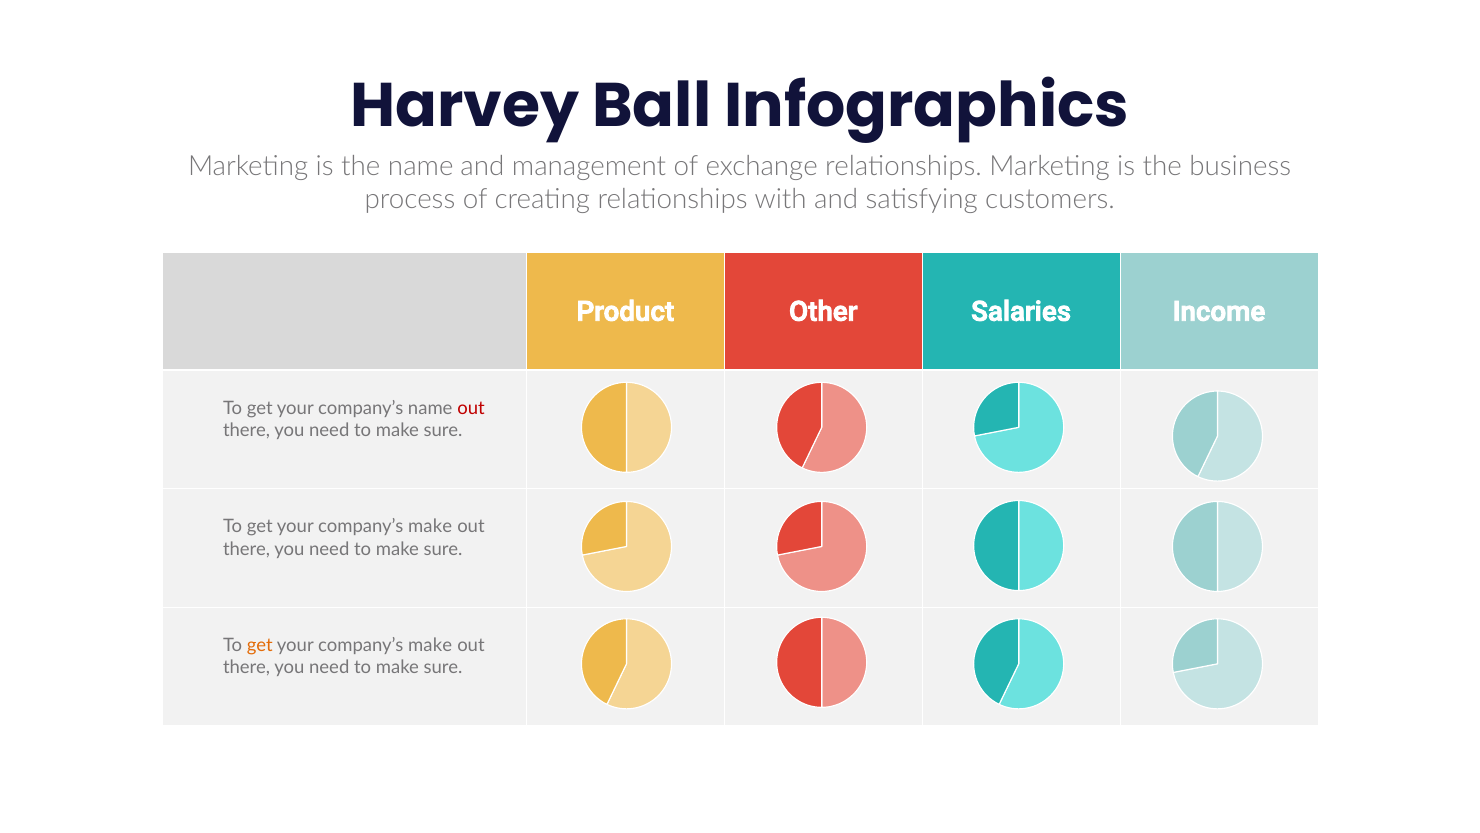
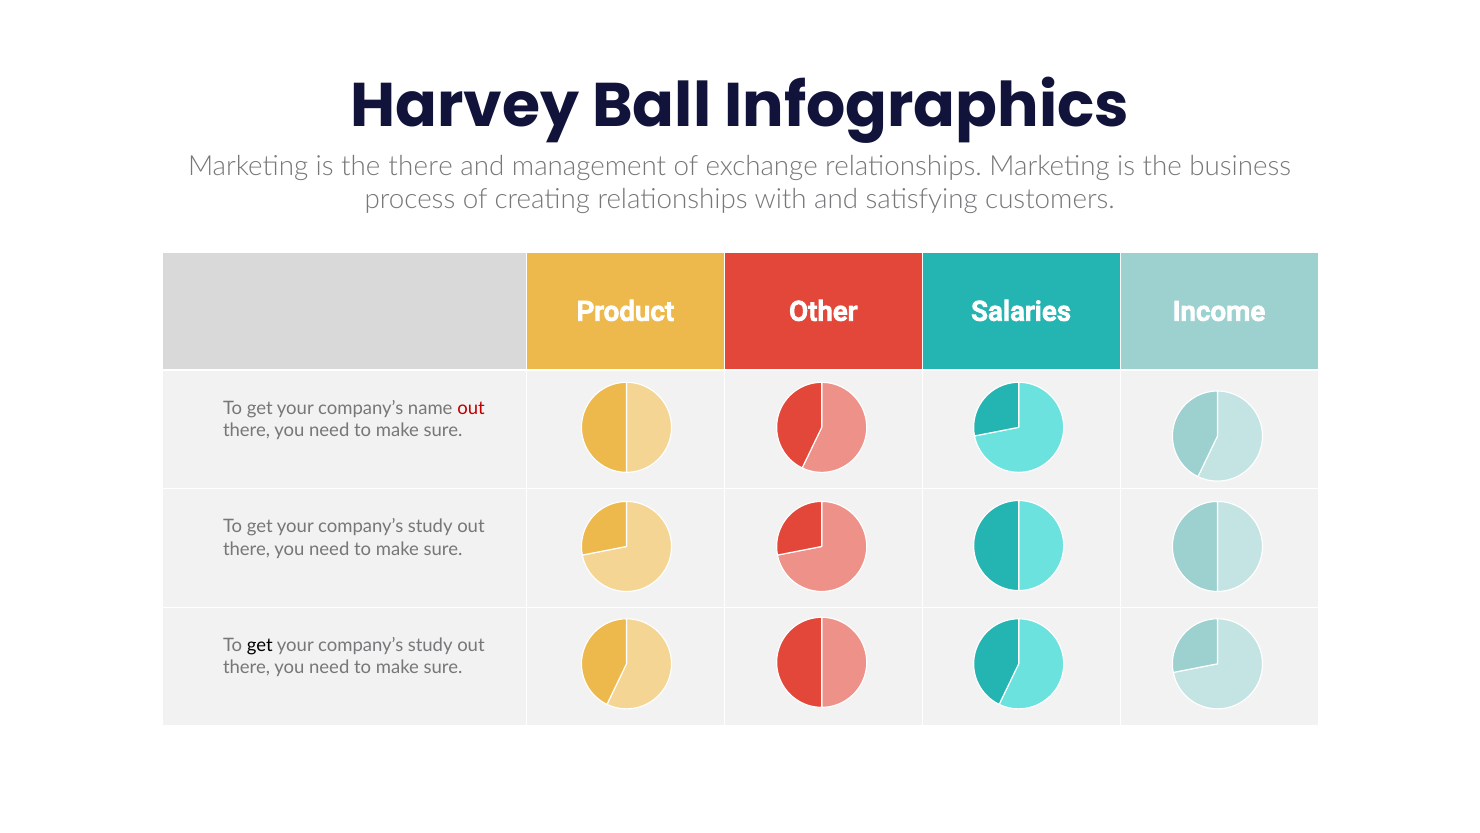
the name: name -> there (421, 166)
make: make -> study (430, 527)
get colour: orange -> black (260, 645)
make: make -> study (430, 645)
